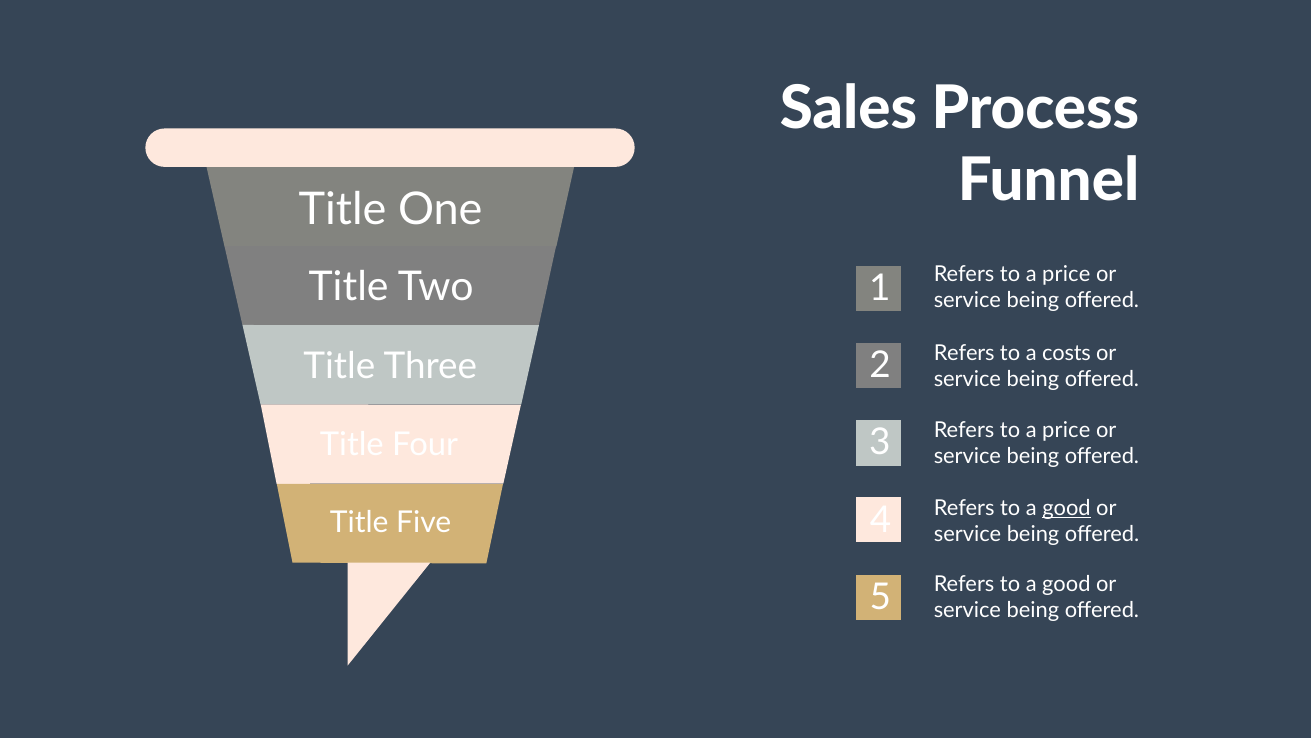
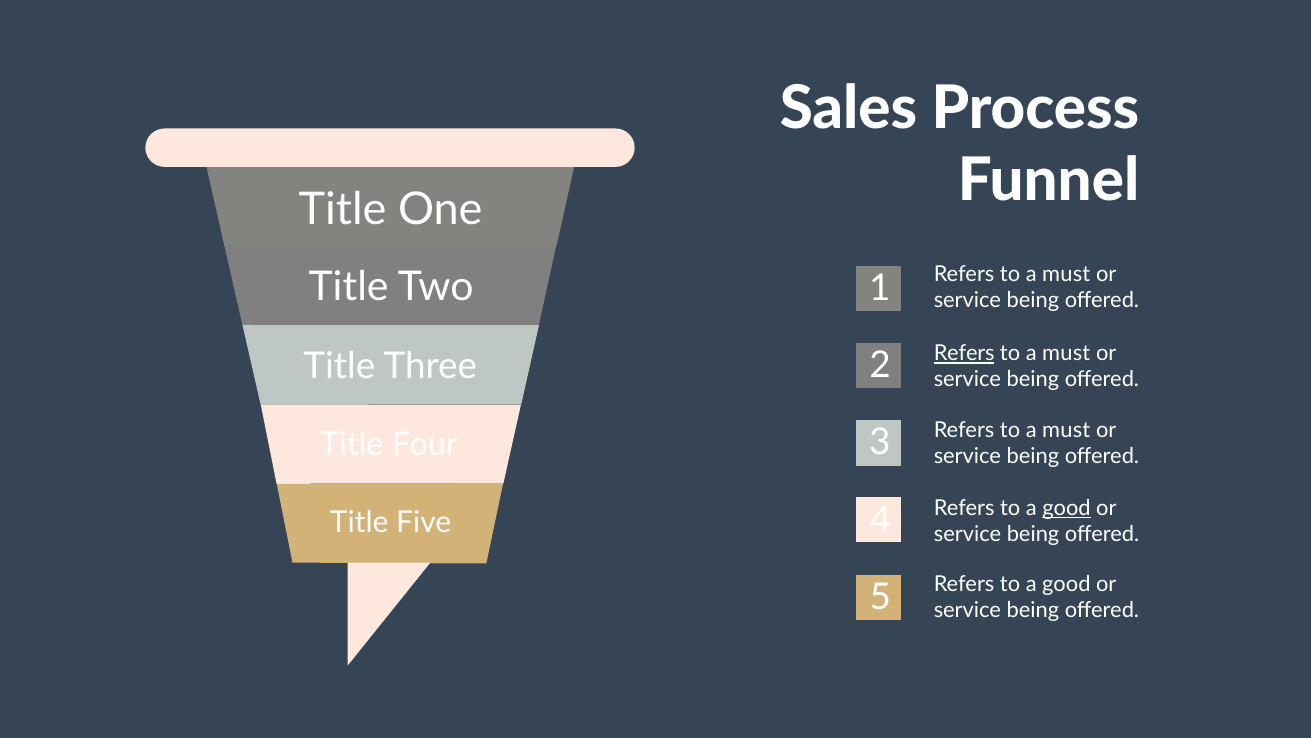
price: price -> must (1066, 274)
Refers underline: none -> present (964, 353)
costs: costs -> must (1066, 353)
price: price -> must (1066, 430)
